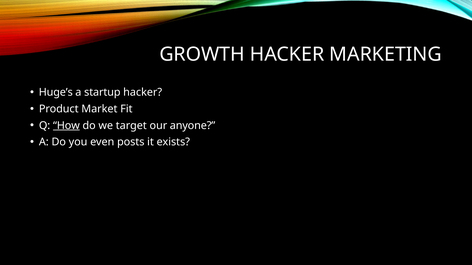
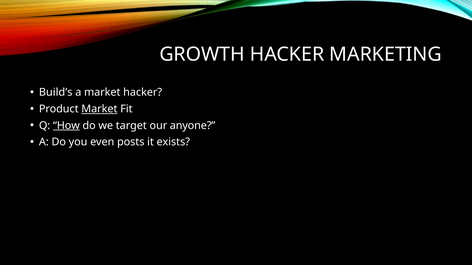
Huge’s: Huge’s -> Build’s (56, 92)
a startup: startup -> market (102, 92)
Market underline: none -> present (99, 109)
